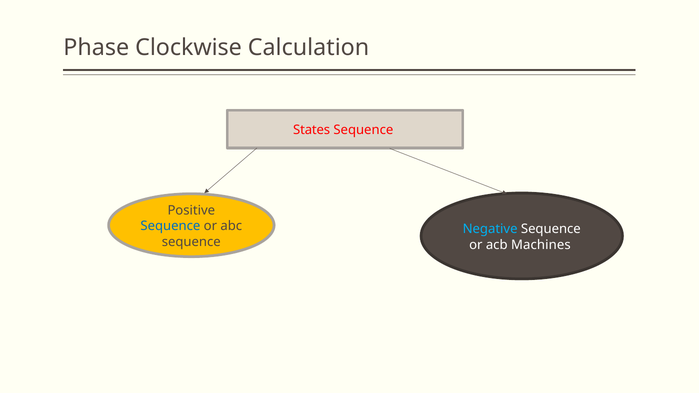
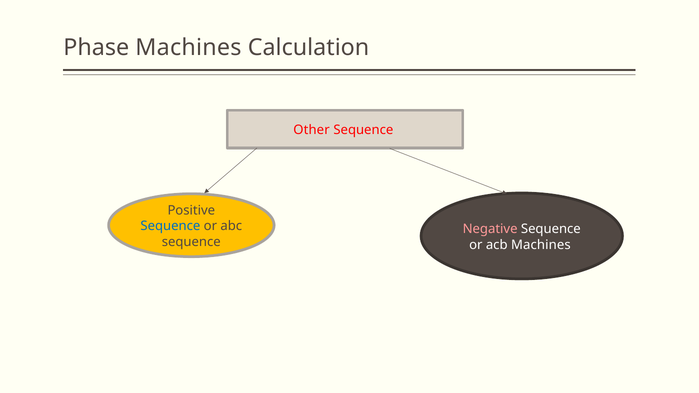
Phase Clockwise: Clockwise -> Machines (188, 48)
States: States -> Other (311, 130)
Negative colour: light blue -> pink (490, 229)
